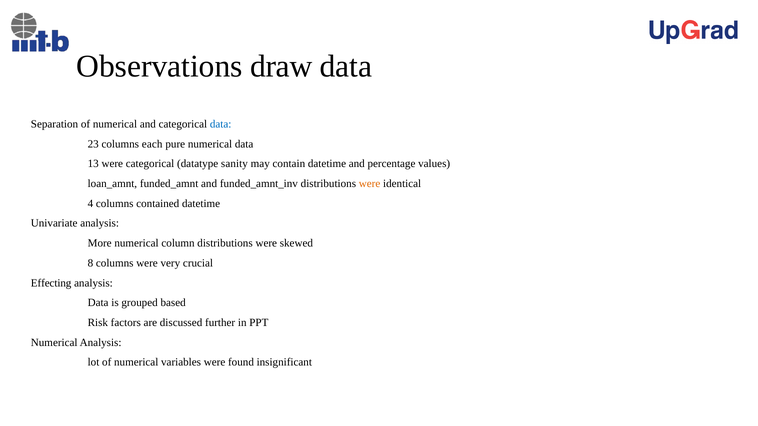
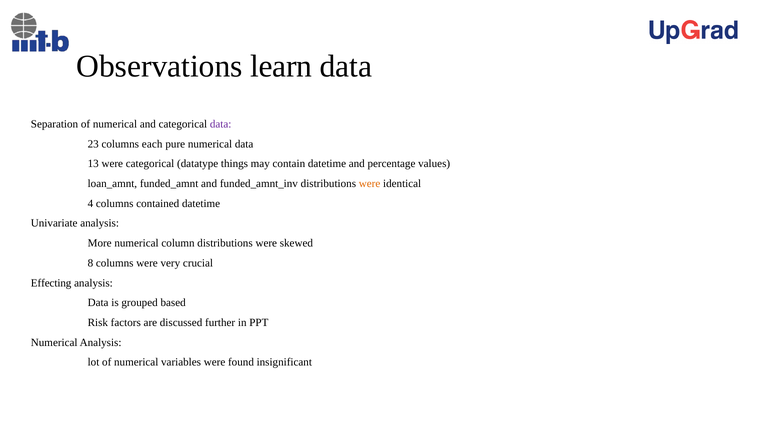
draw: draw -> learn (281, 66)
data colour: blue -> purple (221, 124)
sanity: sanity -> things (234, 164)
